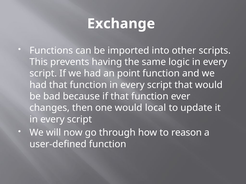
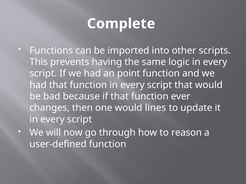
Exchange: Exchange -> Complete (121, 24)
local: local -> lines (155, 108)
